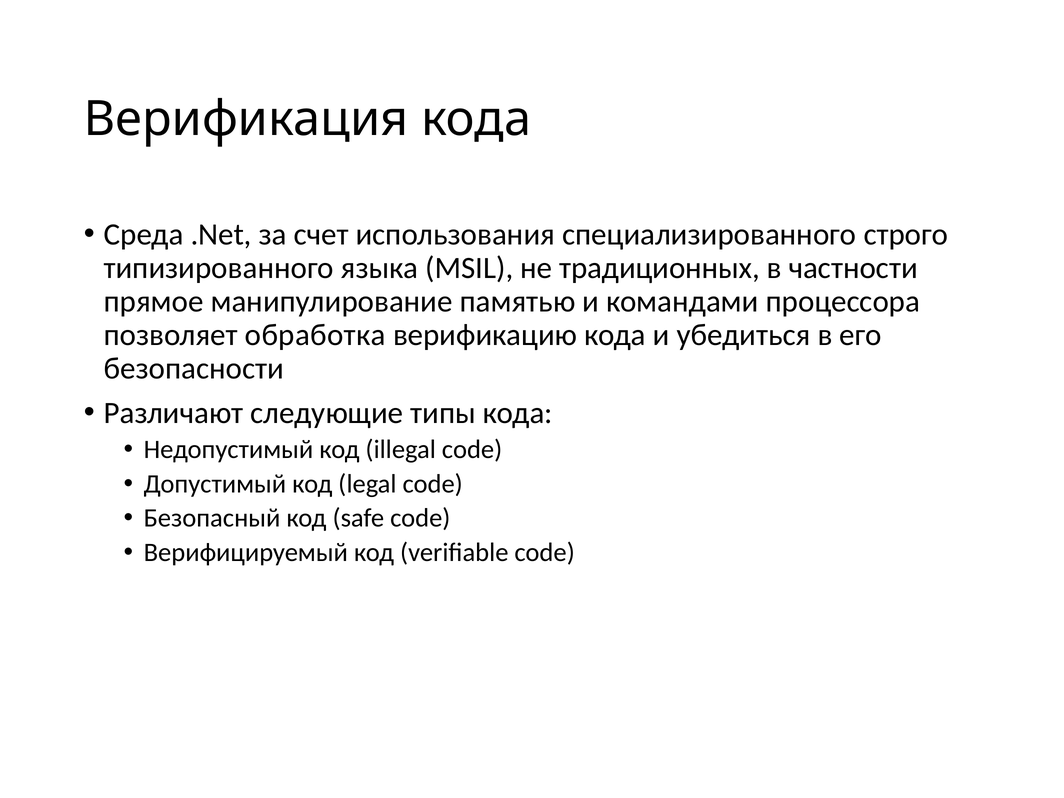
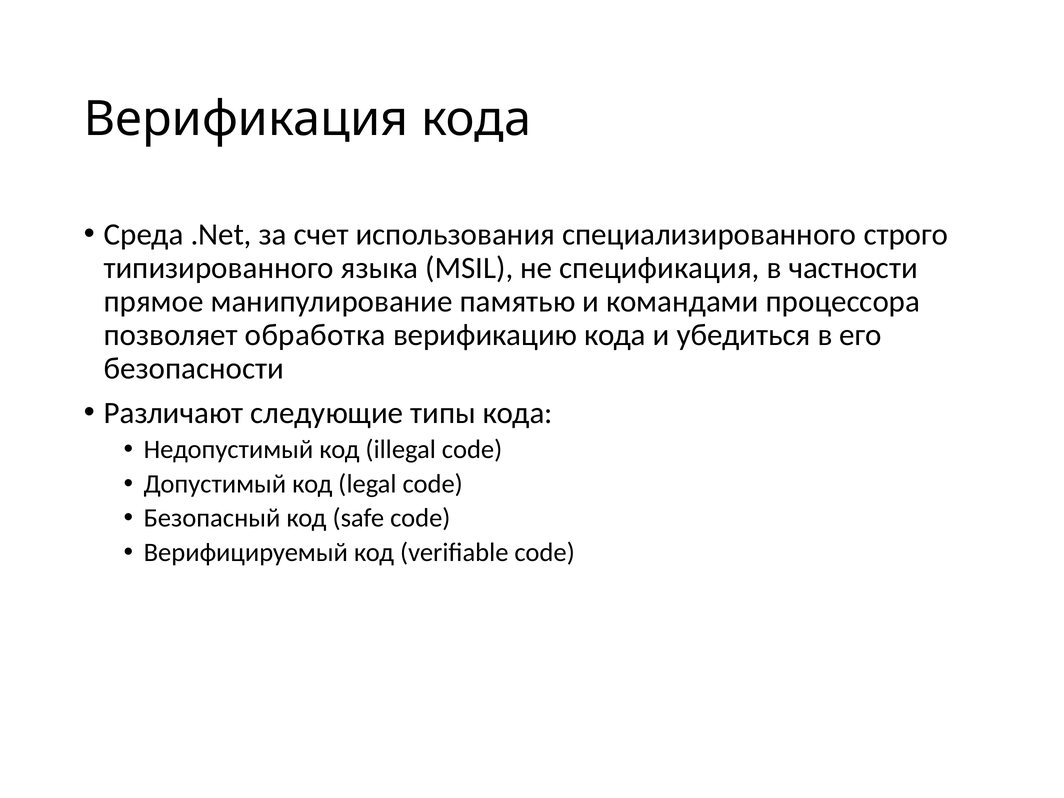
традиционных: традиционных -> спецификация (659, 268)
